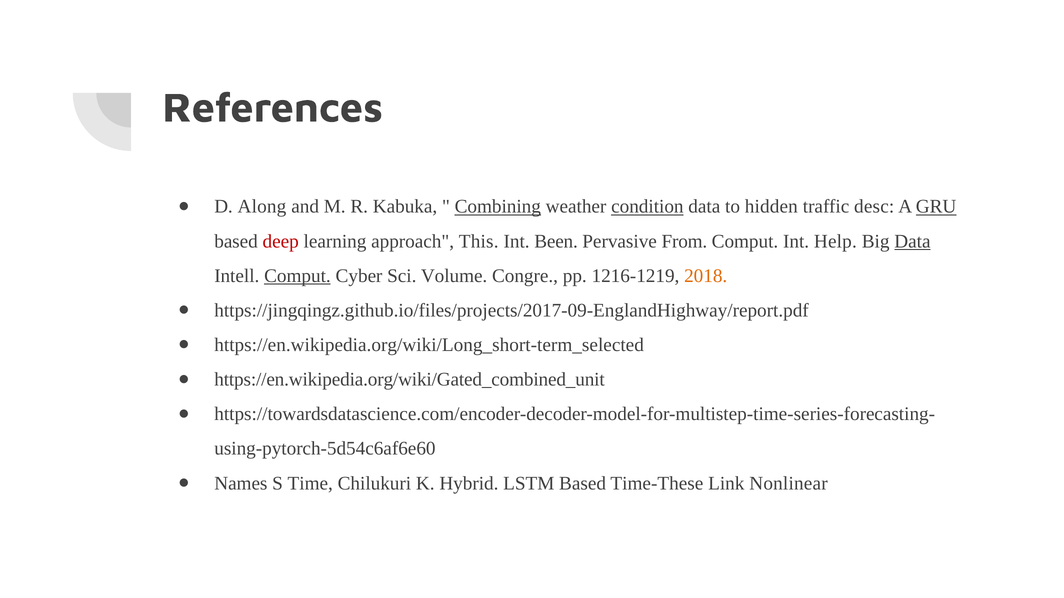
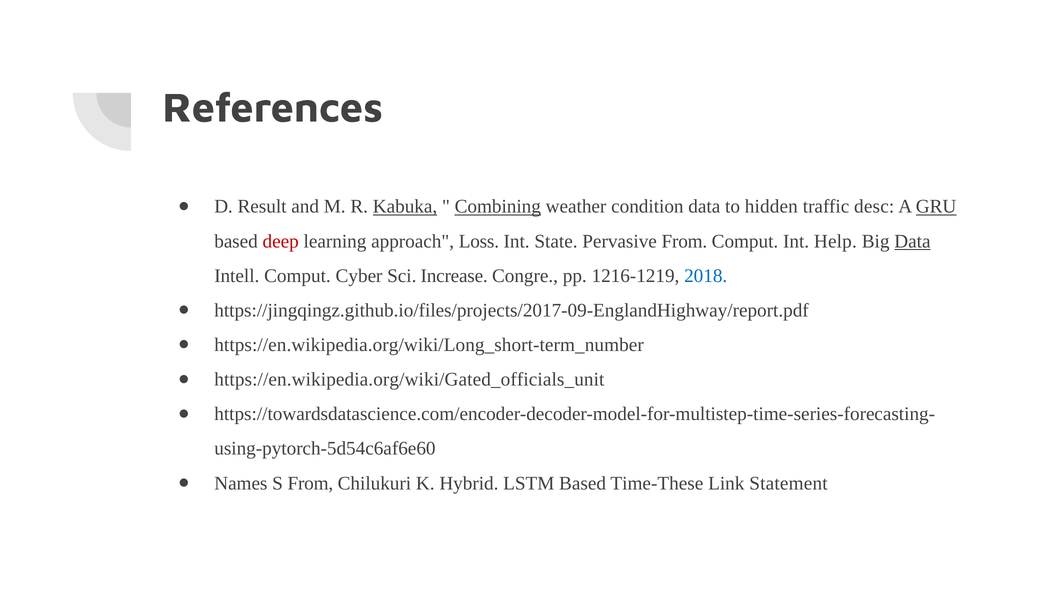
Along: Along -> Result (262, 207)
Kabuka underline: none -> present (405, 207)
condition underline: present -> none (647, 207)
This: This -> Loss (479, 241)
Been: Been -> State (556, 241)
Comput underline: present -> none (297, 276)
Volume: Volume -> Increase (454, 276)
2018 colour: orange -> blue (706, 276)
https://en.wikipedia.org/wiki/Long_short-term_selected: https://en.wikipedia.org/wiki/Long_short-term_selected -> https://en.wikipedia.org/wiki/Long_short-term_number (429, 345)
https://en.wikipedia.org/wiki/Gated_combined_unit: https://en.wikipedia.org/wiki/Gated_combined_unit -> https://en.wikipedia.org/wiki/Gated_officials_unit (409, 380)
S Time: Time -> From (310, 484)
Nonlinear: Nonlinear -> Statement (788, 484)
